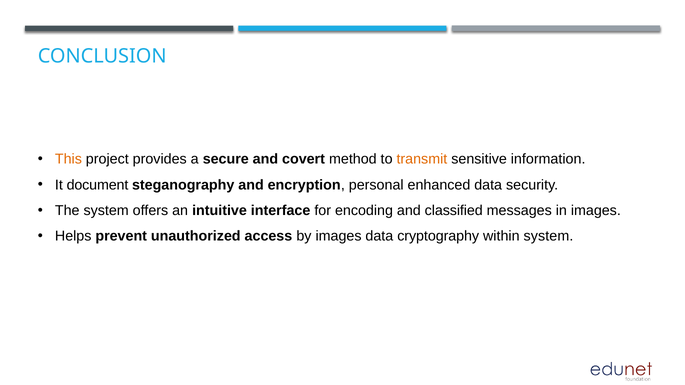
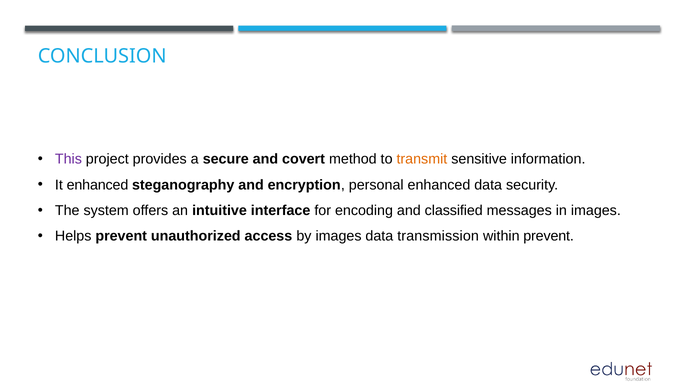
This colour: orange -> purple (68, 159)
It document: document -> enhanced (97, 185)
cryptography: cryptography -> transmission (438, 236)
within system: system -> prevent (549, 236)
